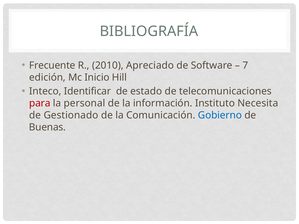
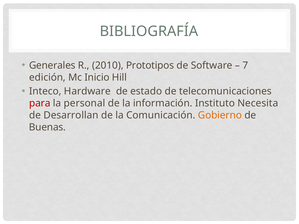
Frecuente: Frecuente -> Generales (52, 65)
Apreciado: Apreciado -> Prototipos (150, 65)
Identificar: Identificar -> Hardware (87, 91)
Gestionado: Gestionado -> Desarrollan (71, 115)
Gobierno colour: blue -> orange (220, 115)
